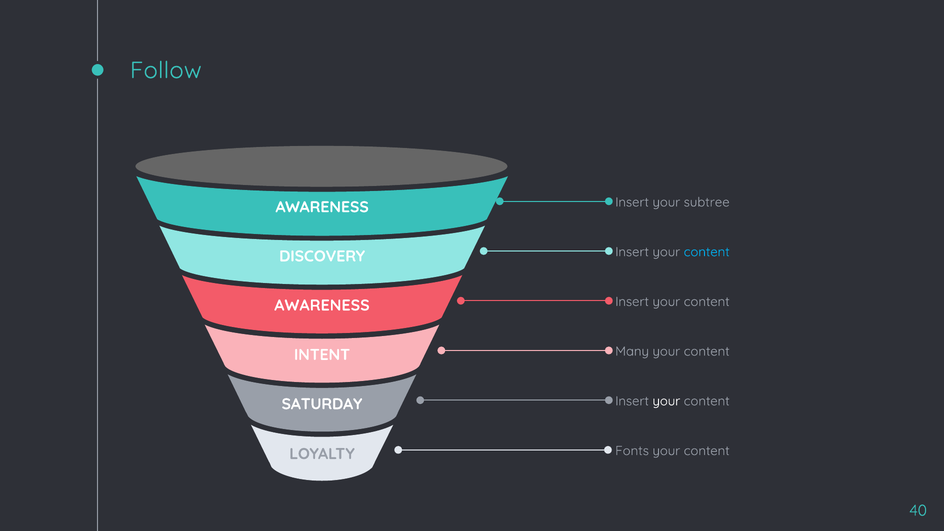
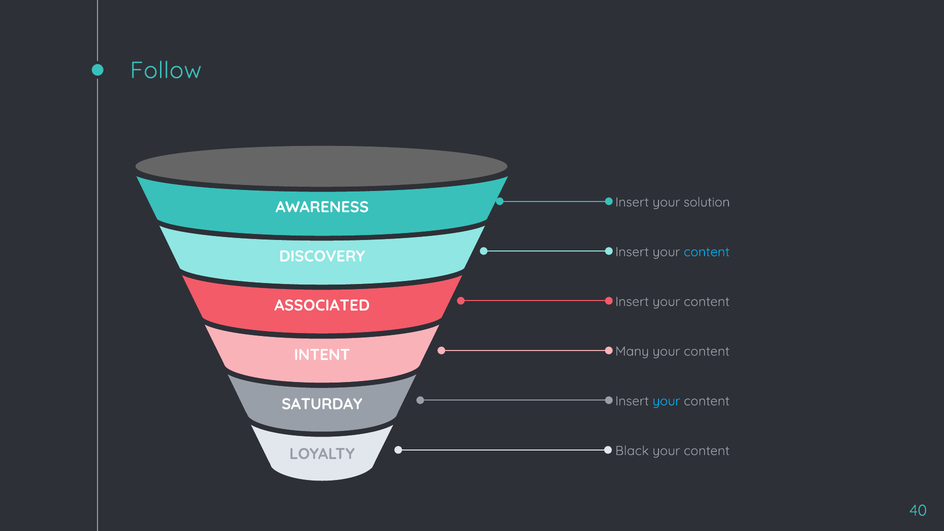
subtree: subtree -> solution (707, 202)
AWARENESS: AWARENESS -> ASSOCIATED (322, 305)
your colour: white -> light blue (666, 401)
Fonts: Fonts -> Black (632, 451)
